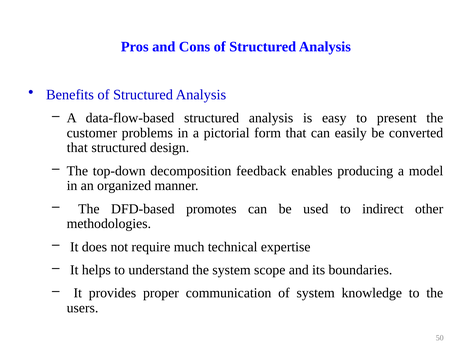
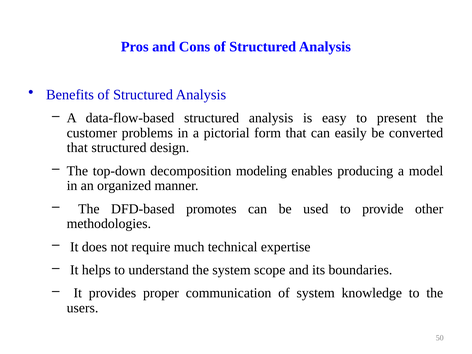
feedback: feedback -> modeling (261, 171)
indirect: indirect -> provide (383, 209)
